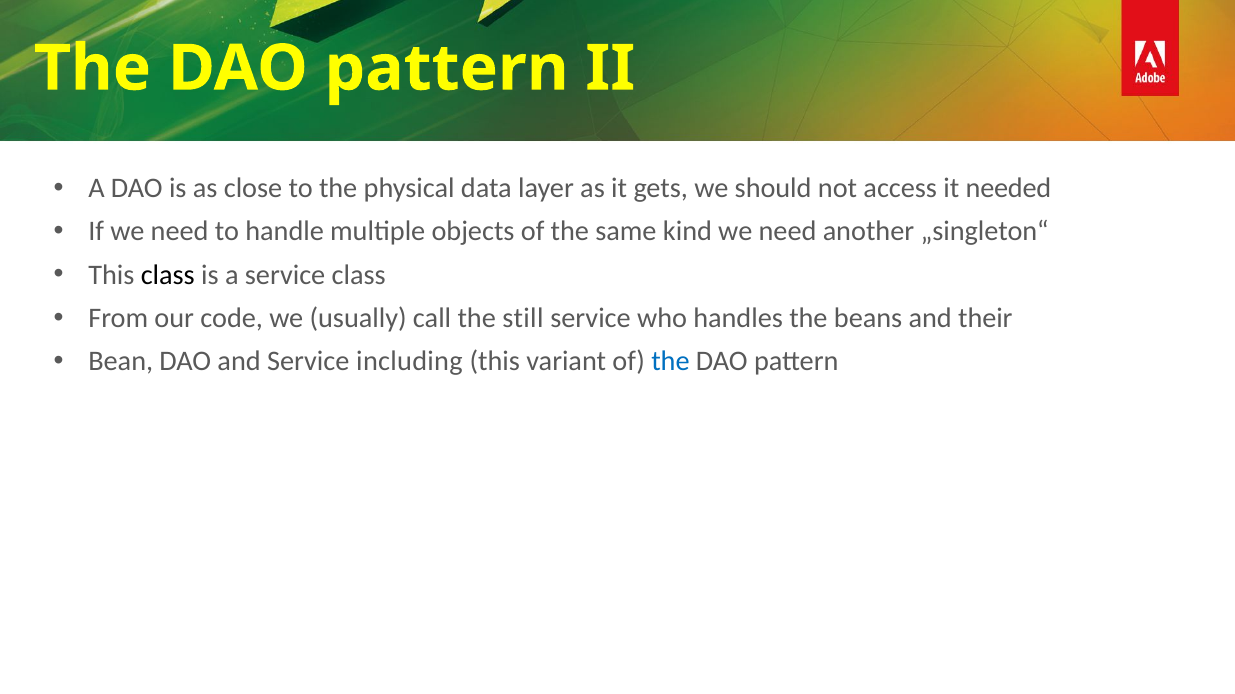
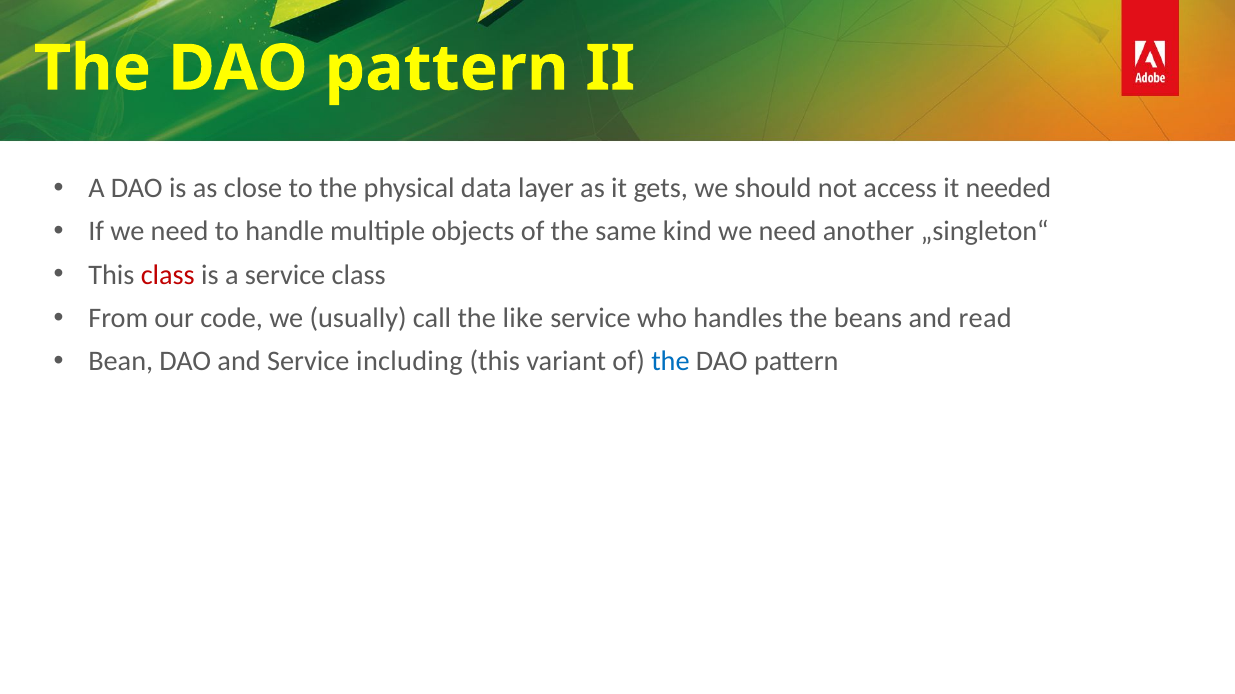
class colour: black -> red (168, 275)
still: still -> like (523, 318)
their: their -> read (985, 318)
